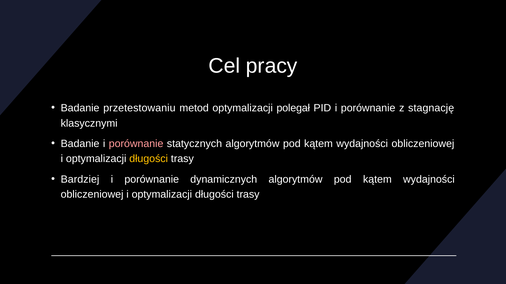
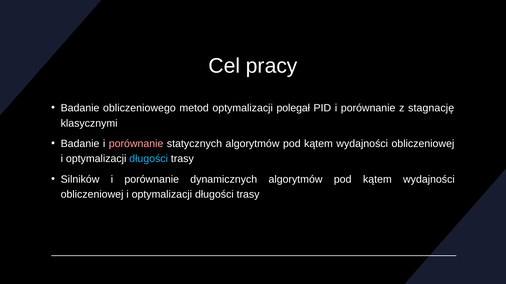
przetestowaniu: przetestowaniu -> obliczeniowego (139, 108)
długości colour: yellow -> light blue (149, 159)
Bardziej: Bardziej -> Silników (80, 180)
